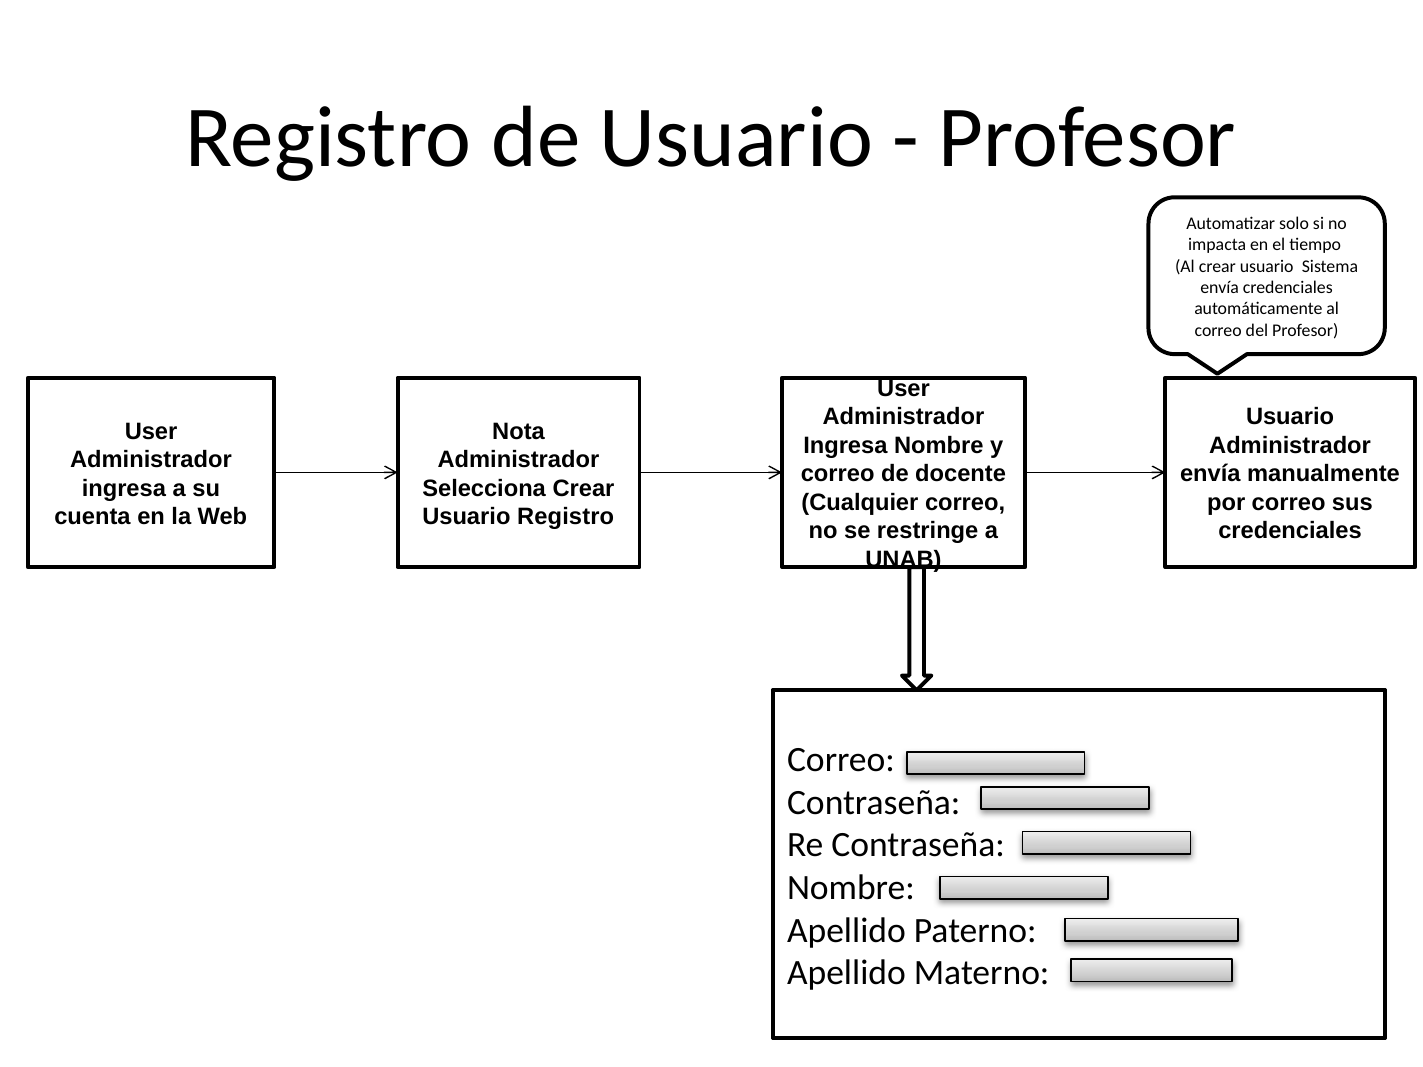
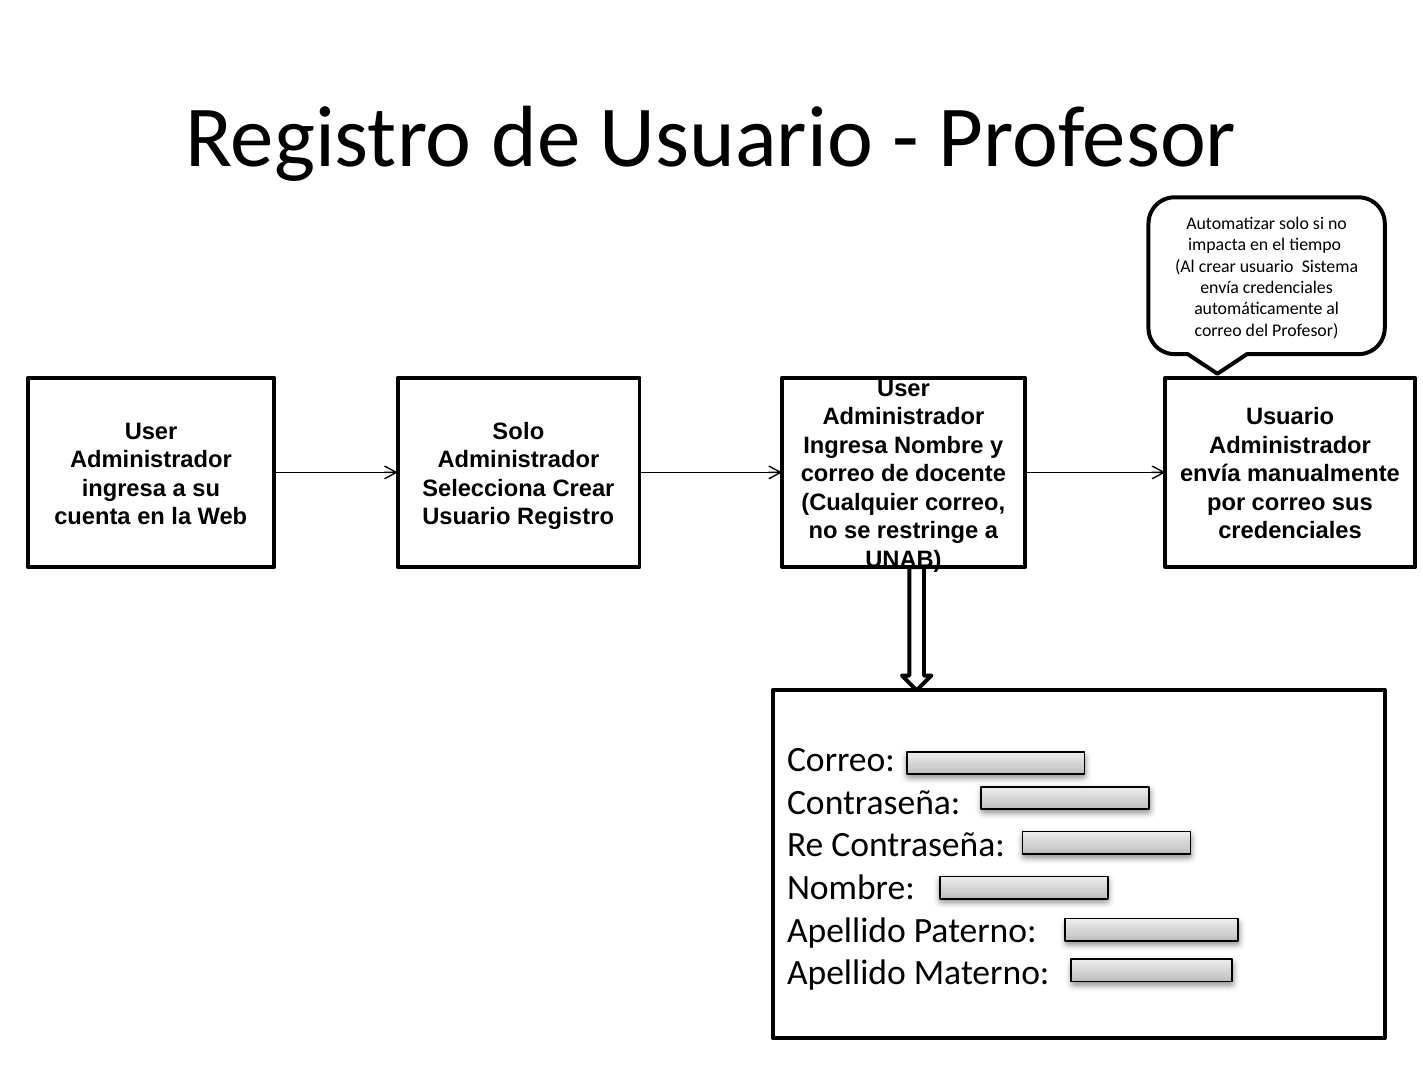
Nota: Nota -> Solo (518, 431)
